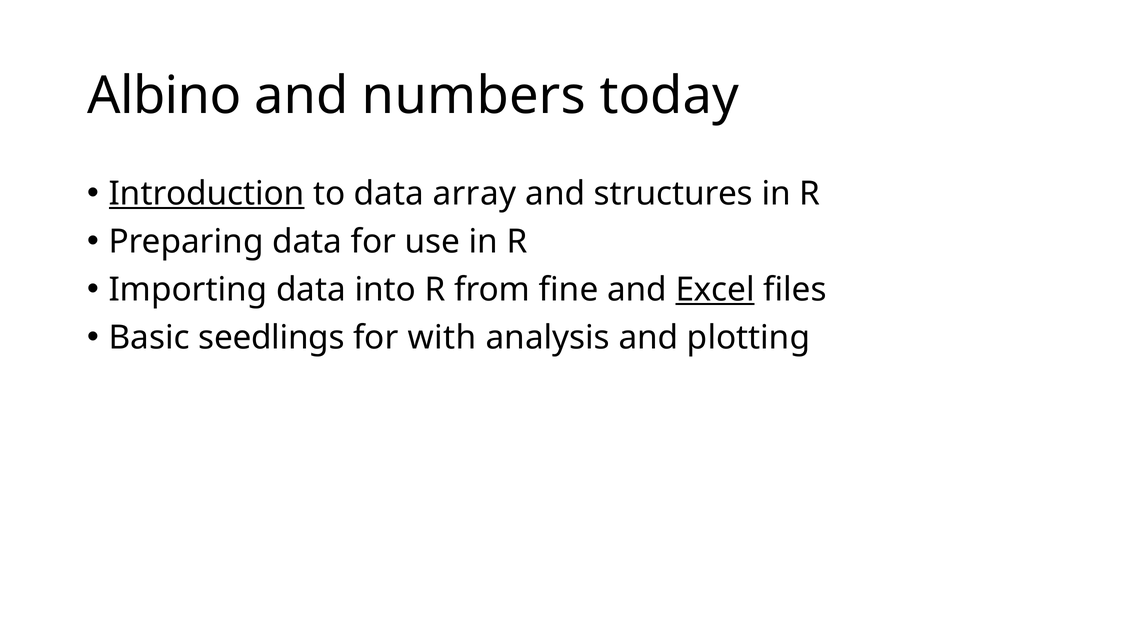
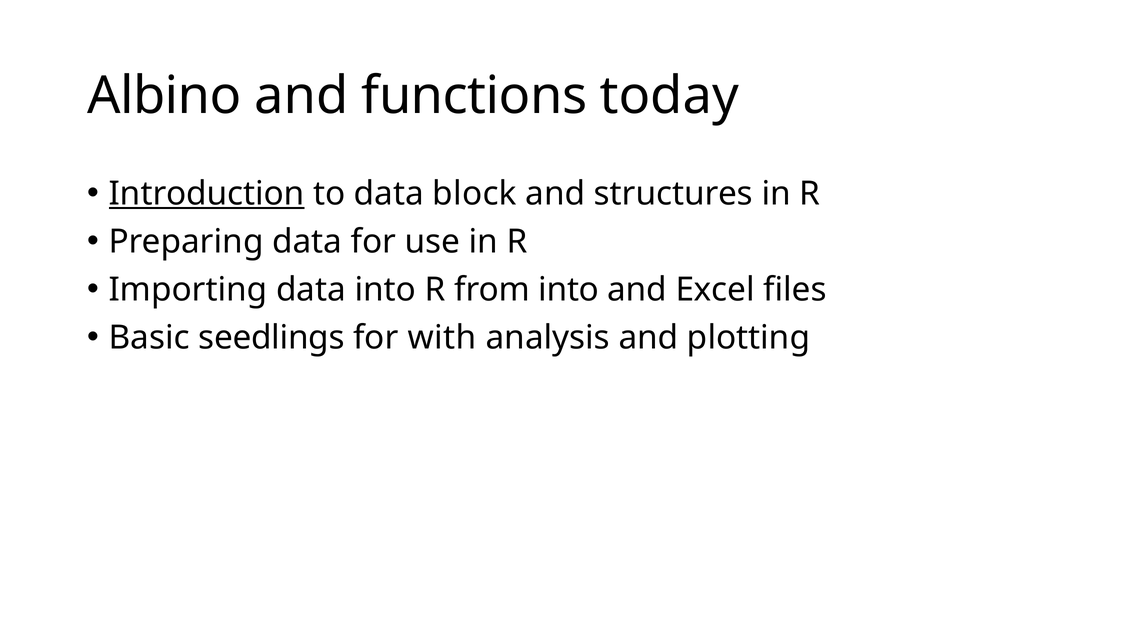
numbers: numbers -> functions (474, 96)
array: array -> block (475, 194)
from fine: fine -> into (569, 290)
Excel underline: present -> none (715, 290)
